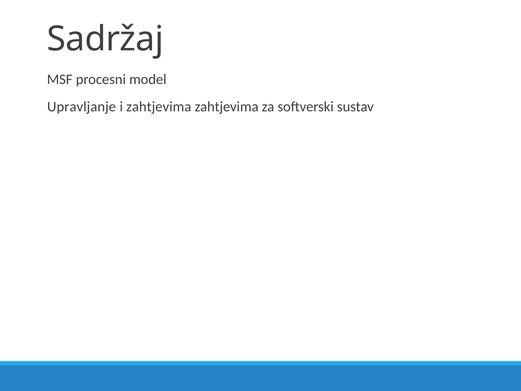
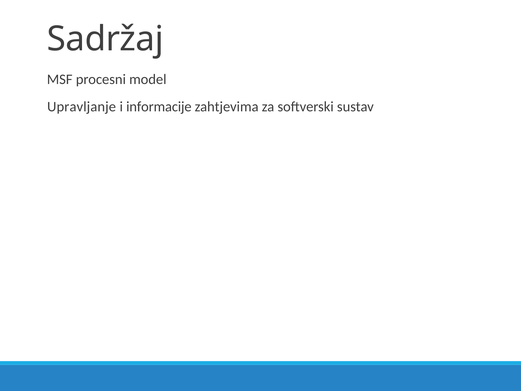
i zahtjevima: zahtjevima -> informacije (159, 107)
